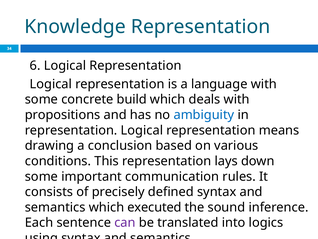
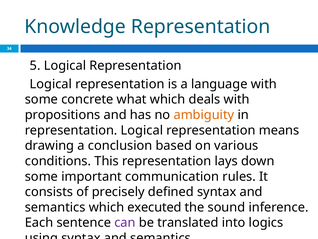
6: 6 -> 5 (35, 65)
build: build -> what (132, 99)
ambiguity colour: blue -> orange (204, 115)
